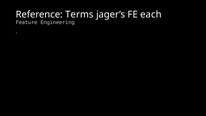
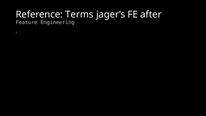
each: each -> after (151, 14)
